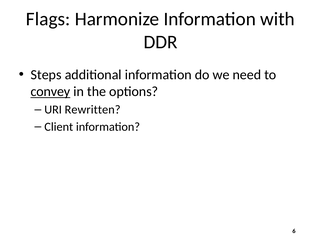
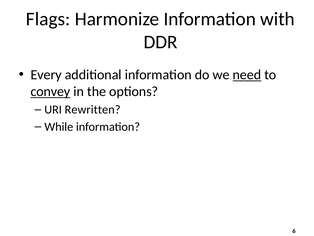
Steps: Steps -> Every (46, 75)
need underline: none -> present (247, 75)
Client: Client -> While (59, 126)
